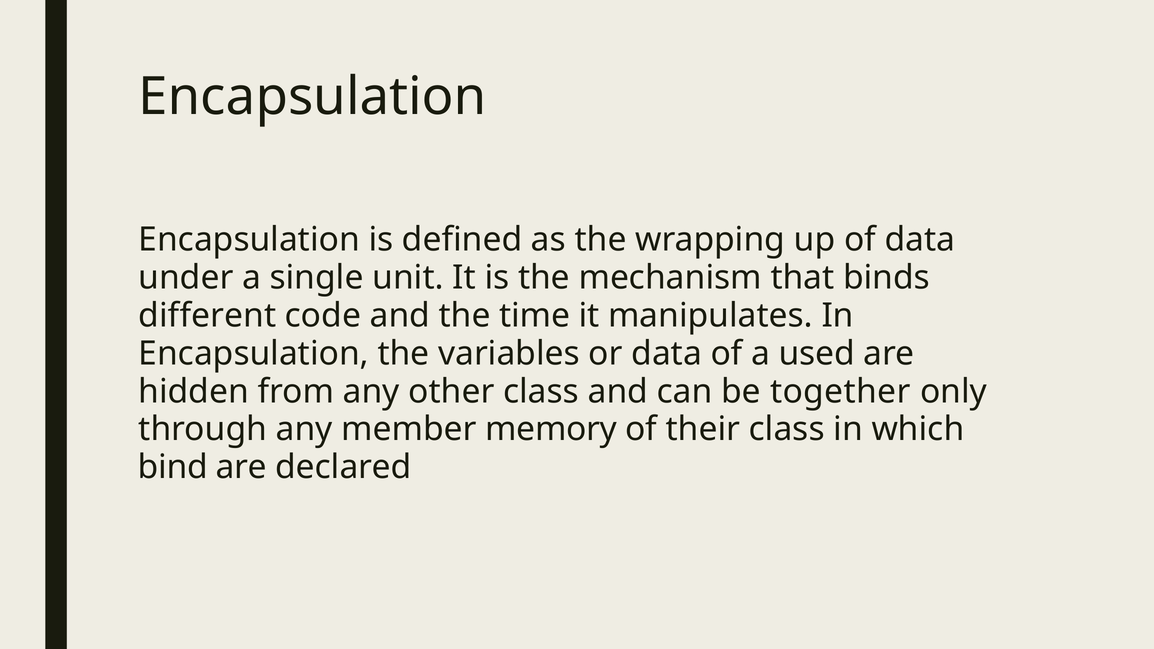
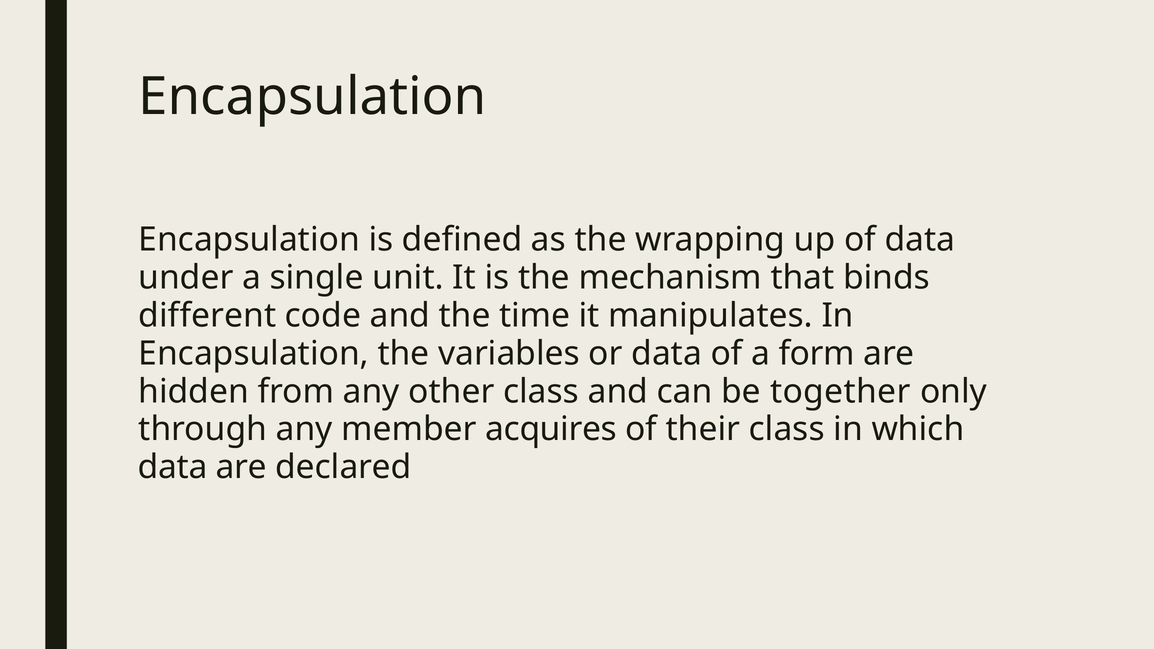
used: used -> form (817, 354)
memory: memory -> acquires (551, 429)
bind: bind -> data (173, 467)
